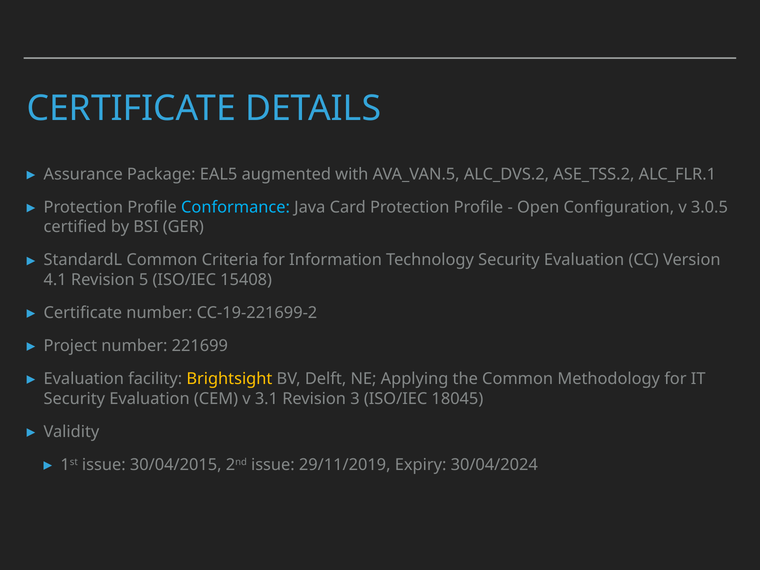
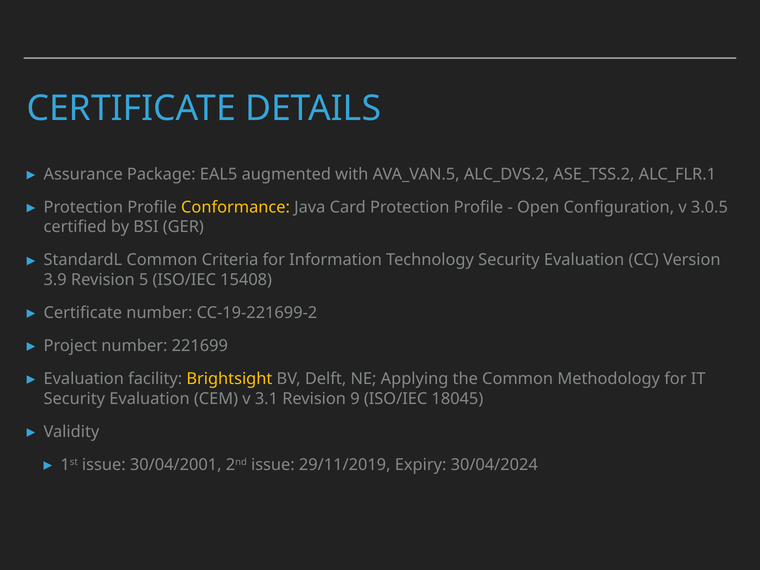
Conformance colour: light blue -> yellow (236, 207)
4.1: 4.1 -> 3.9 (55, 280)
3: 3 -> 9 (355, 399)
30/04/2015: 30/04/2015 -> 30/04/2001 (176, 465)
